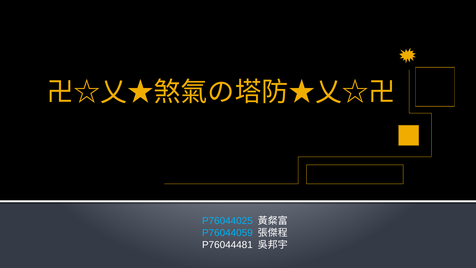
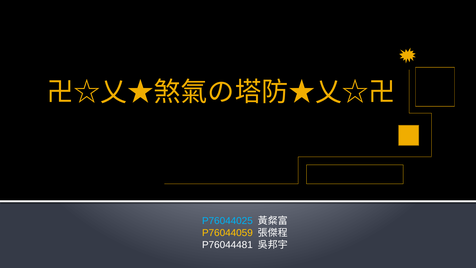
P76044059 colour: light blue -> yellow (227, 233)
